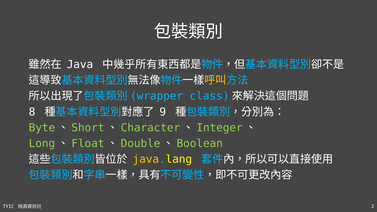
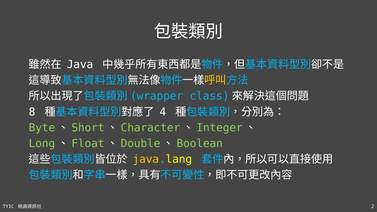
9: 9 -> 4 (163, 112)
